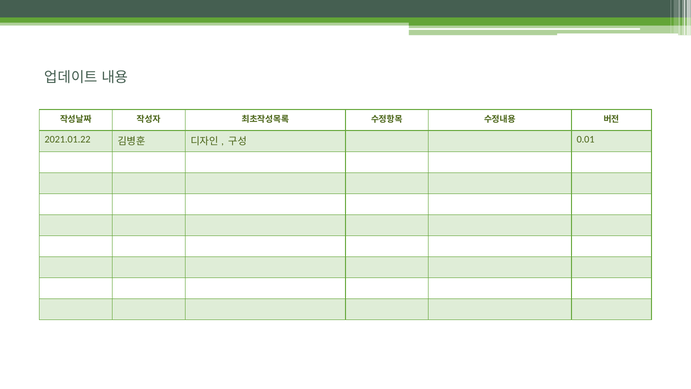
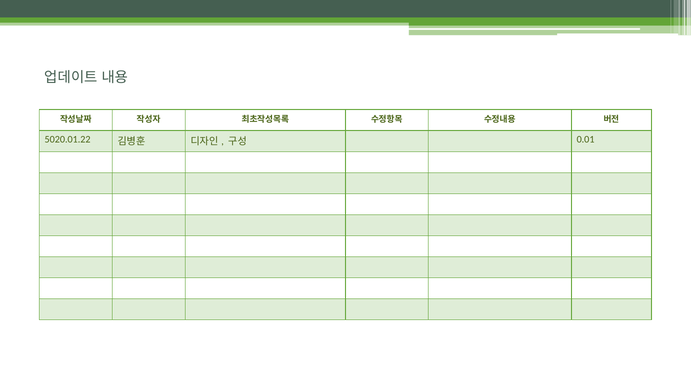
2021.01.22: 2021.01.22 -> 5020.01.22 (68, 139)
